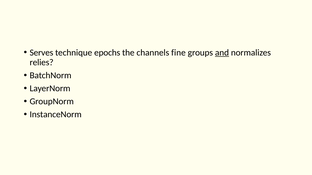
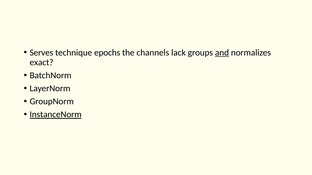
fine: fine -> lack (178, 53)
relies: relies -> exact (42, 63)
InstanceNorm underline: none -> present (56, 115)
